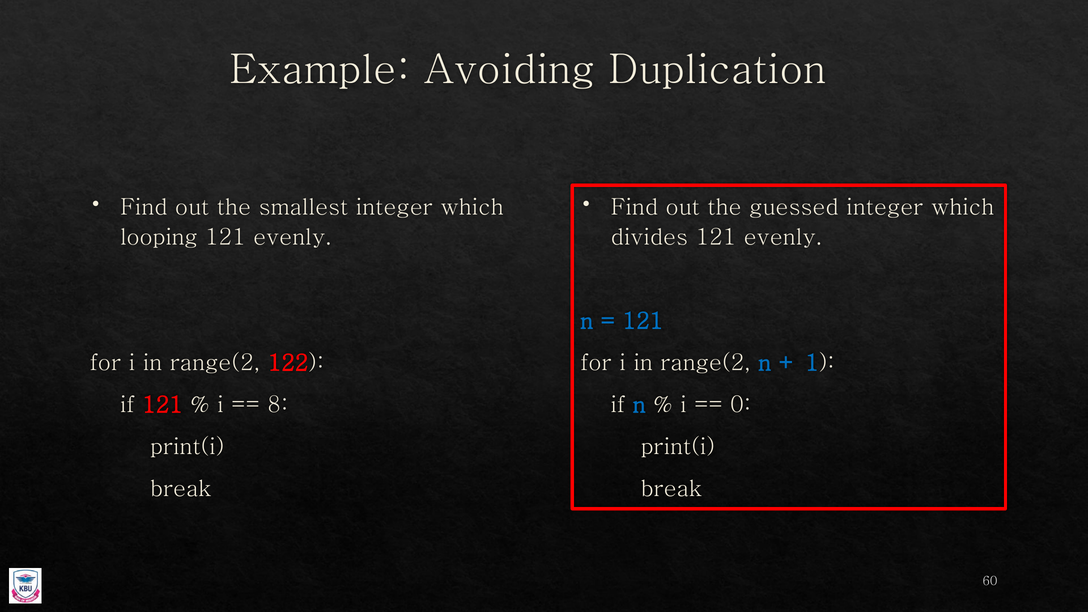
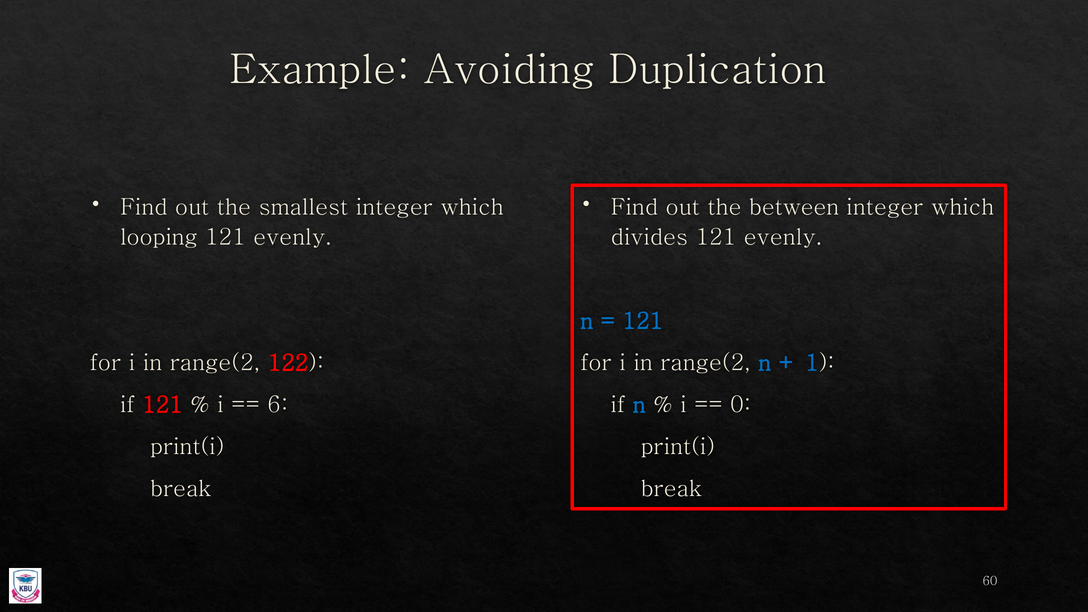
guessed: guessed -> between (794, 207)
8: 8 -> 6 (278, 405)
